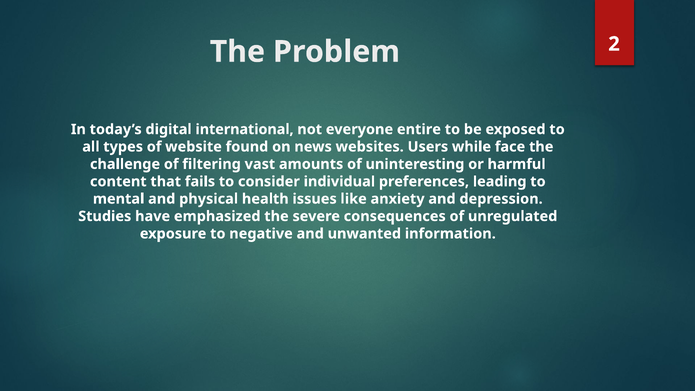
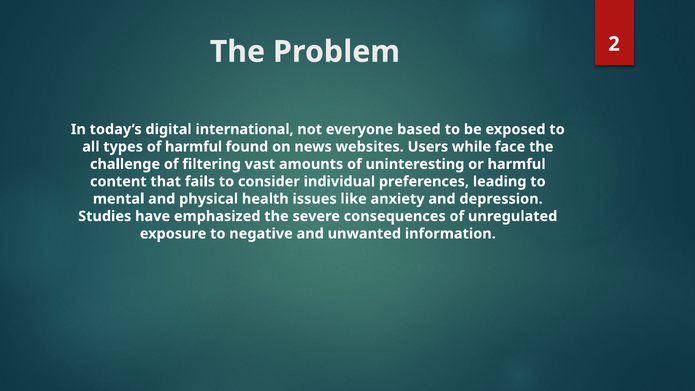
entire: entire -> based (419, 129)
of website: website -> harmful (194, 147)
